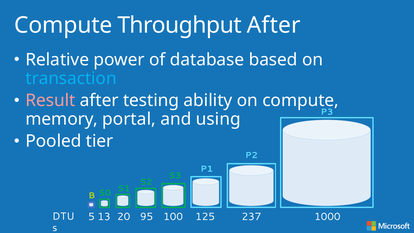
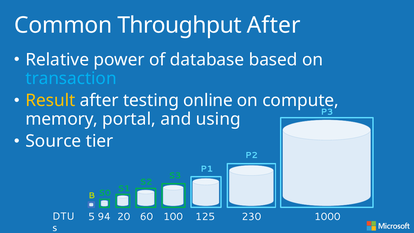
Compute: Compute -> Common (63, 25)
Result colour: pink -> yellow (50, 101)
ability: ability -> online (208, 101)
Pooled: Pooled -> Source (53, 141)
13: 13 -> 94 (104, 217)
95: 95 -> 60 (147, 217)
237: 237 -> 230 (251, 217)
